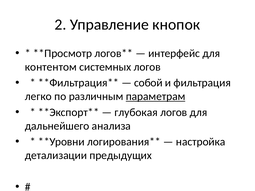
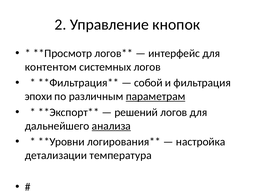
легко: легко -> эпохи (38, 97)
глубокая: глубокая -> решений (136, 112)
анализа underline: none -> present (111, 126)
предыдущих: предыдущих -> температура (121, 156)
